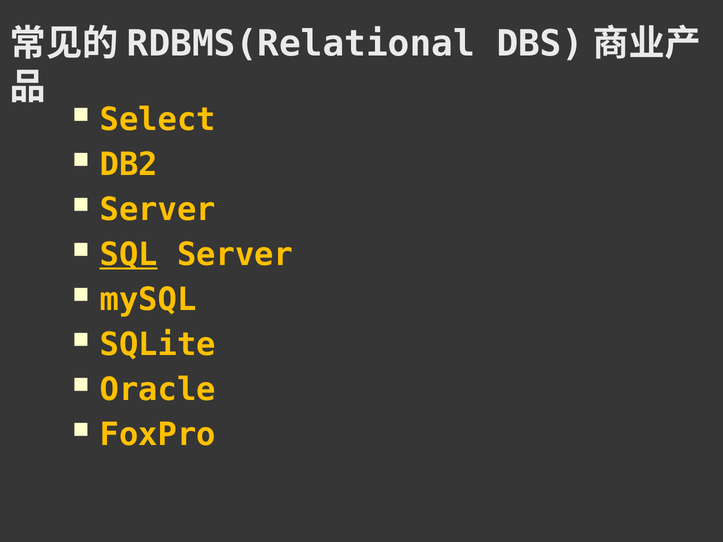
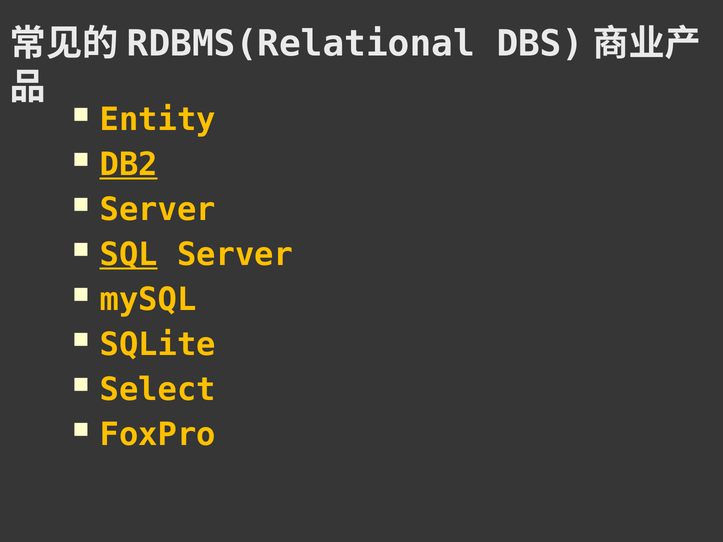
Select: Select -> Entity (158, 120)
DB2 underline: none -> present (129, 165)
Oracle: Oracle -> Select (158, 390)
